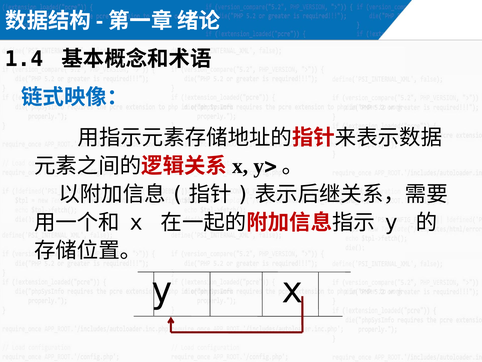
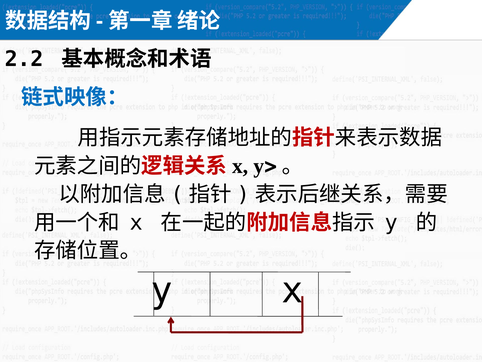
1.4: 1.4 -> 2.2 (24, 59)
